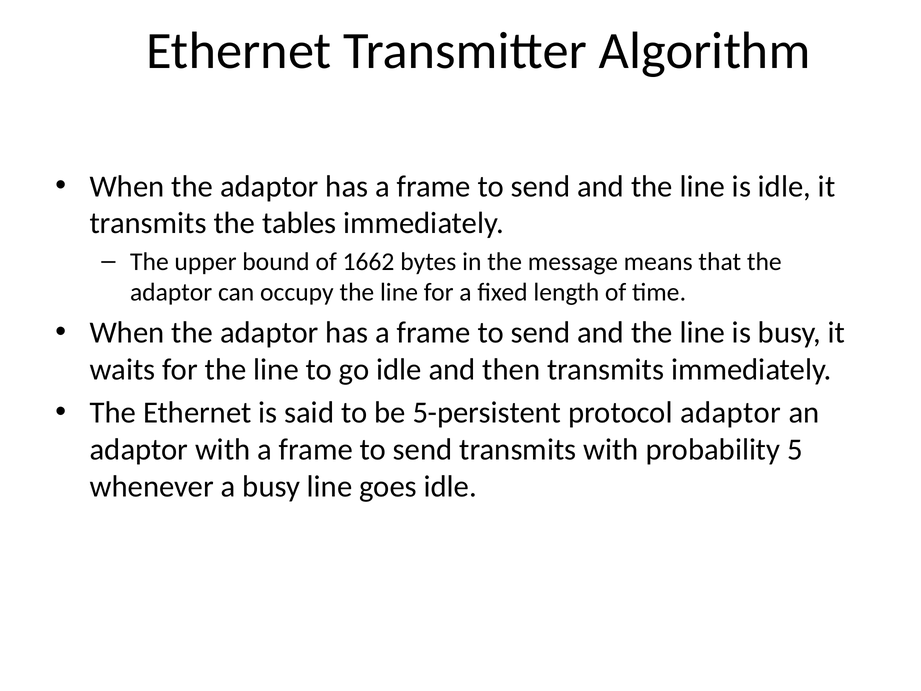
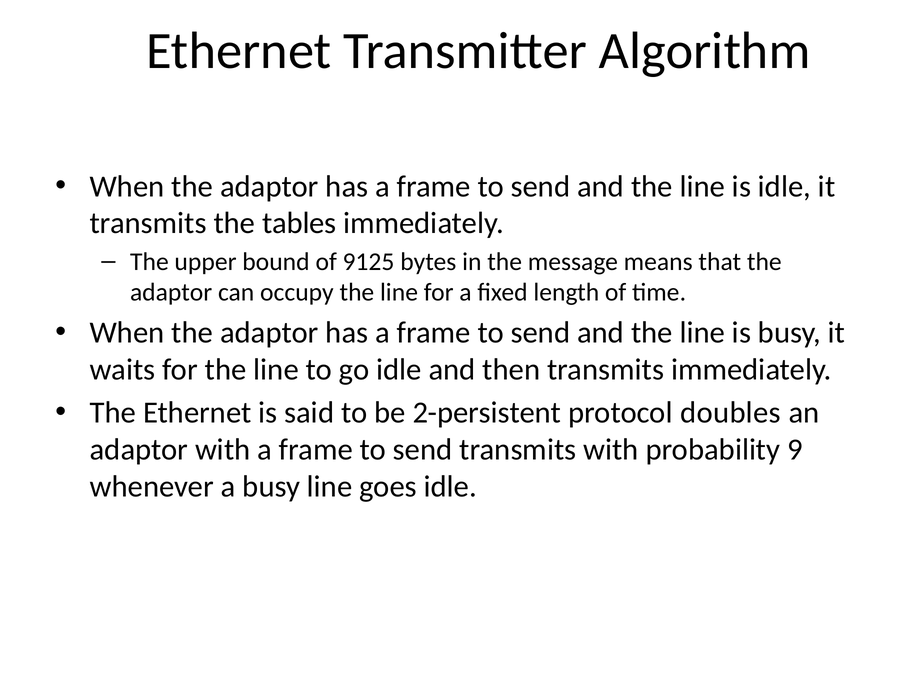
1662: 1662 -> 9125 (368, 262)
5-persistent: 5-persistent -> 2-persistent (487, 413)
protocol adaptor: adaptor -> doubles (731, 413)
5: 5 -> 9 (795, 449)
